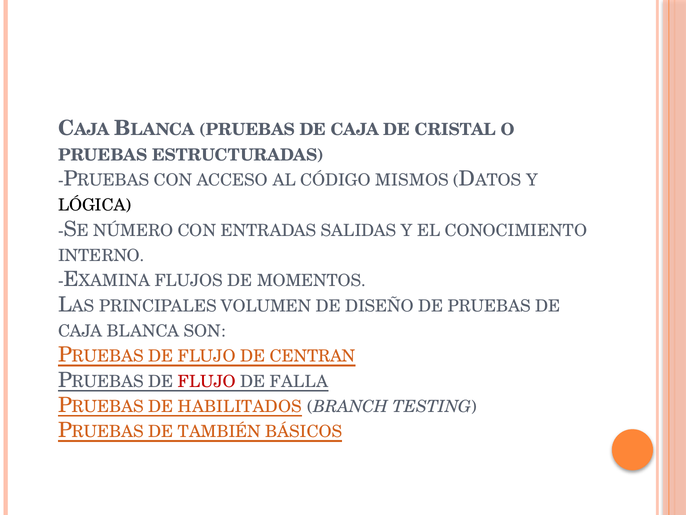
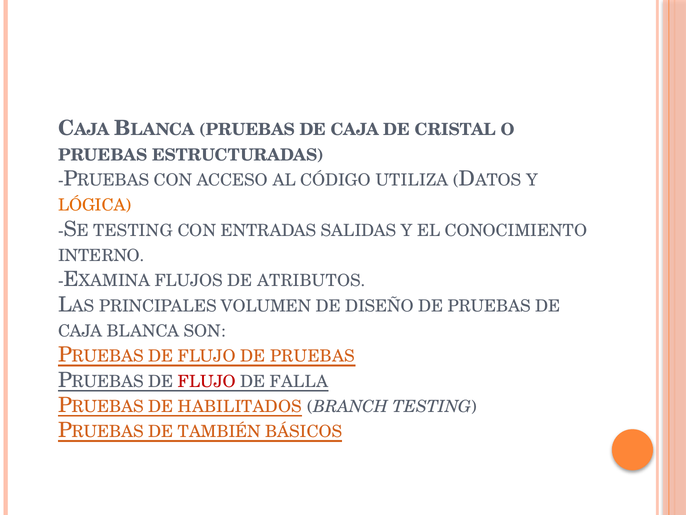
MISMOS: MISMOS -> UTILIZA (412, 180)
LÓGICA colour: black -> orange (95, 205)
NÚMERO: NÚMERO -> TESTING (133, 230)
MOMENTOS: MOMENTOS -> ATRIBUTOS (311, 281)
FLUJO DE CENTRAN: CENTRAN -> PRUEBAS (313, 356)
